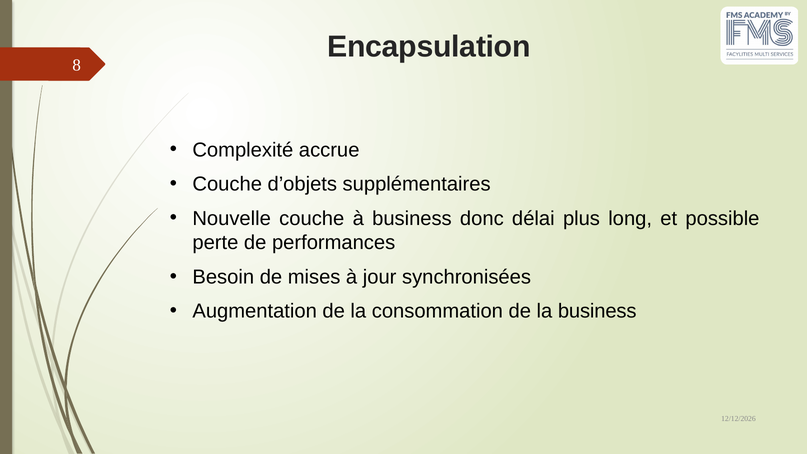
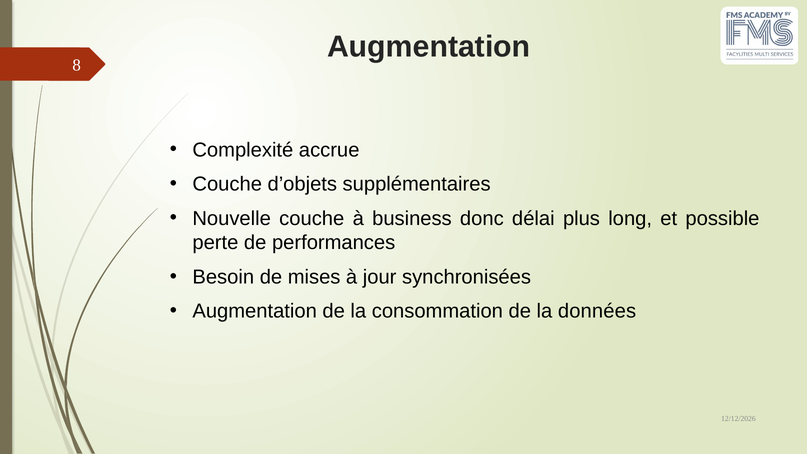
Encapsulation: Encapsulation -> Augmentation (429, 47)
la business: business -> données (597, 311)
